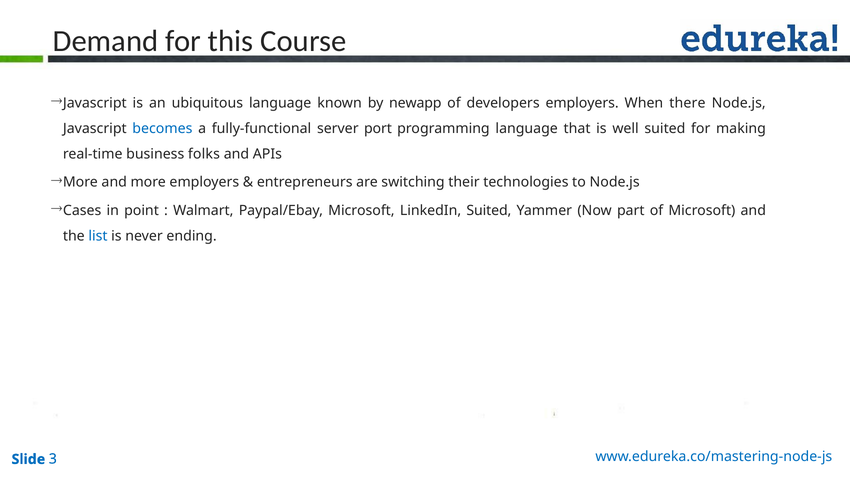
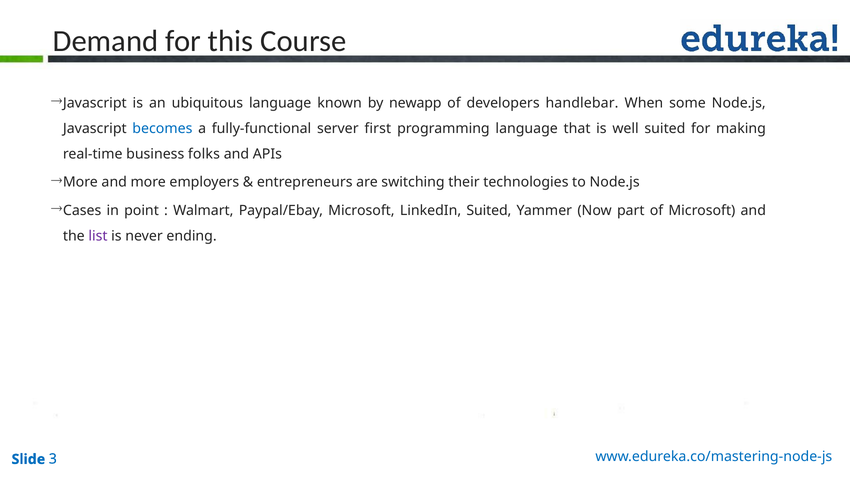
developers employers: employers -> handlebar (582, 103)
there: there -> some (688, 103)
port: port -> first (378, 128)
list colour: blue -> purple (98, 236)
